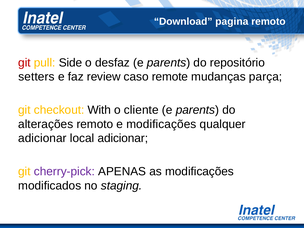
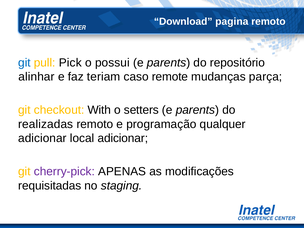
git colour: red -> blue (24, 63)
Side: Side -> Pick (70, 63)
desfaz: desfaz -> possui (112, 63)
setters: setters -> alinhar (36, 77)
review: review -> teriam (104, 77)
cliente: cliente -> setters (141, 110)
alterações: alterações -> realizadas (46, 124)
e modificações: modificações -> programação (161, 124)
modificados: modificados -> requisitadas (50, 186)
